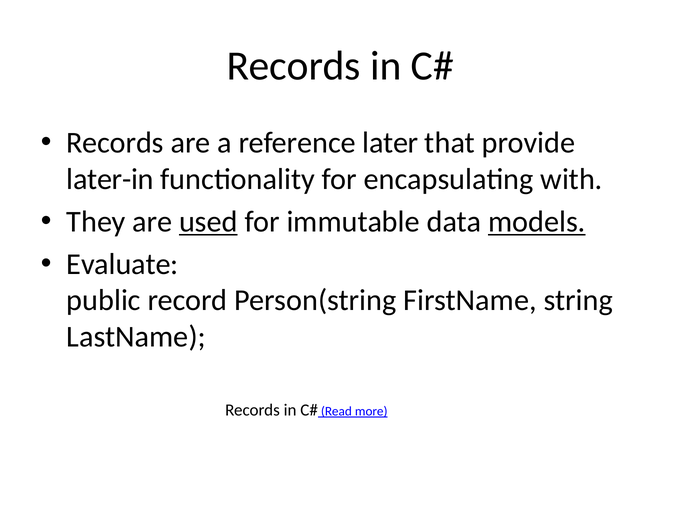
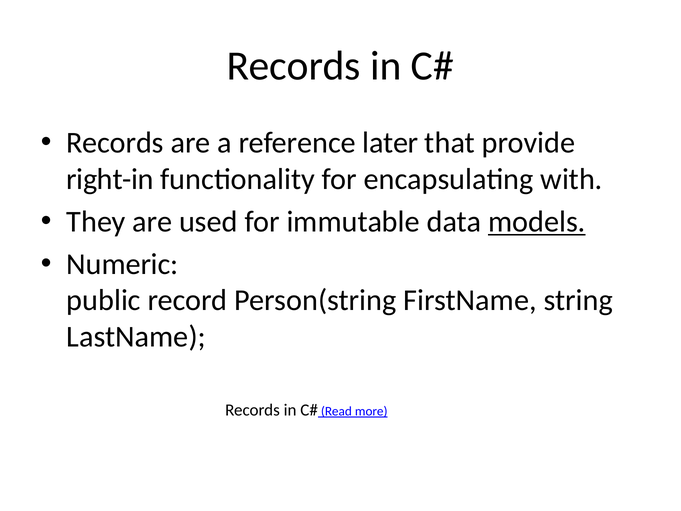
later-in: later-in -> right-in (110, 179)
used underline: present -> none (208, 222)
Evaluate: Evaluate -> Numeric (122, 264)
